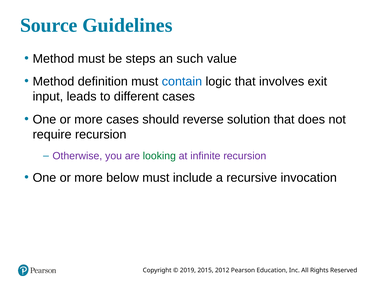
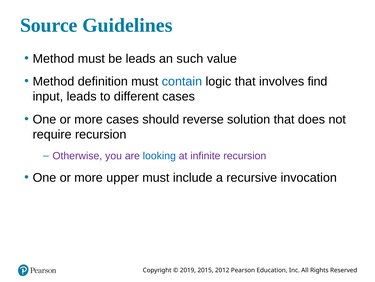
be steps: steps -> leads (141, 58)
exit: exit -> find (317, 81)
looking colour: green -> blue (159, 155)
below: below -> upper (122, 177)
